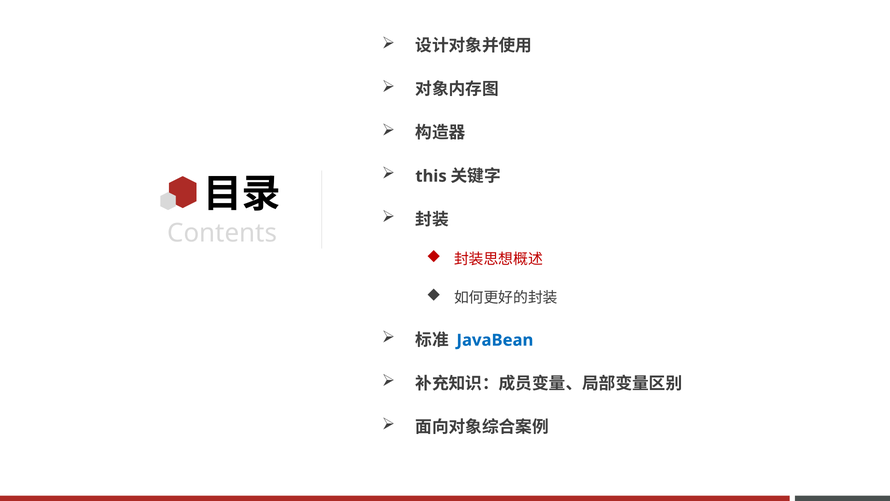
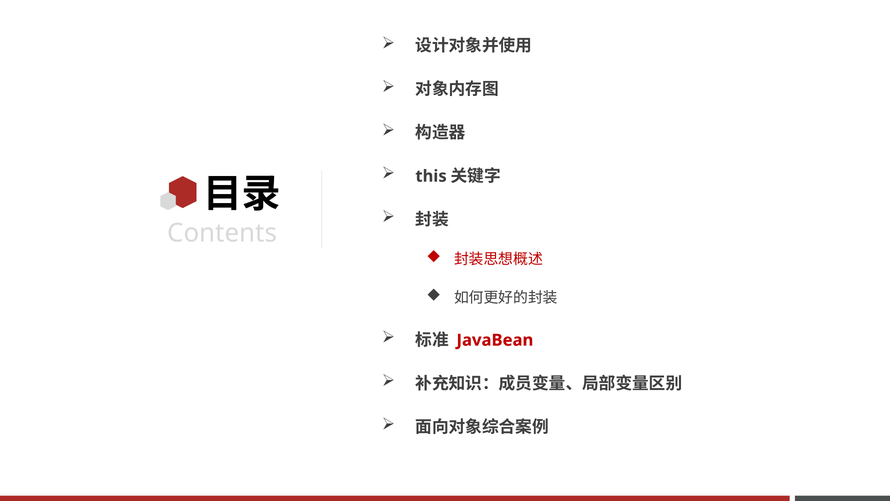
JavaBean colour: blue -> red (495, 340)
